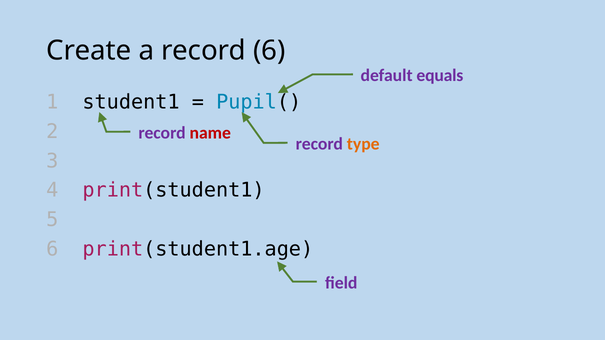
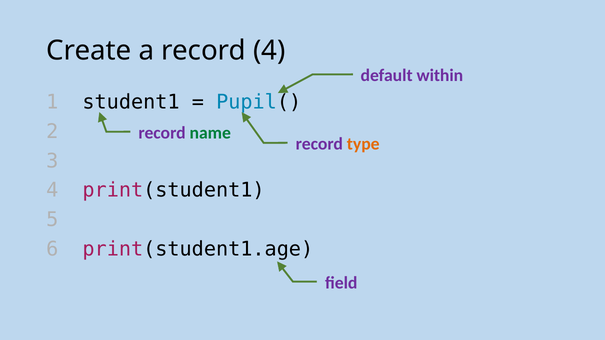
record 6: 6 -> 4 (269, 51)
equals: equals -> within (440, 76)
name colour: red -> green (210, 133)
